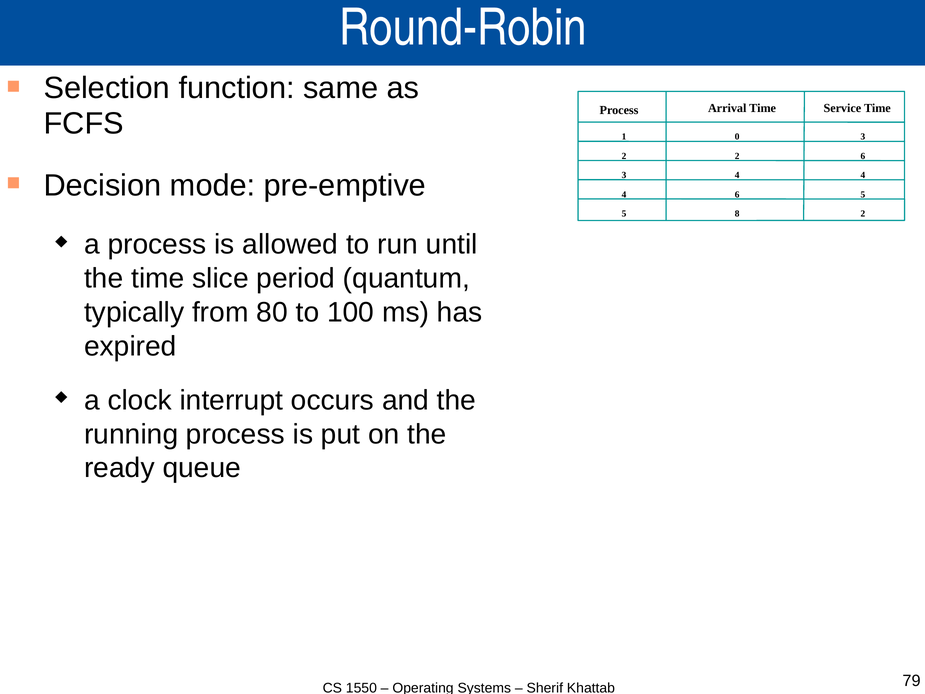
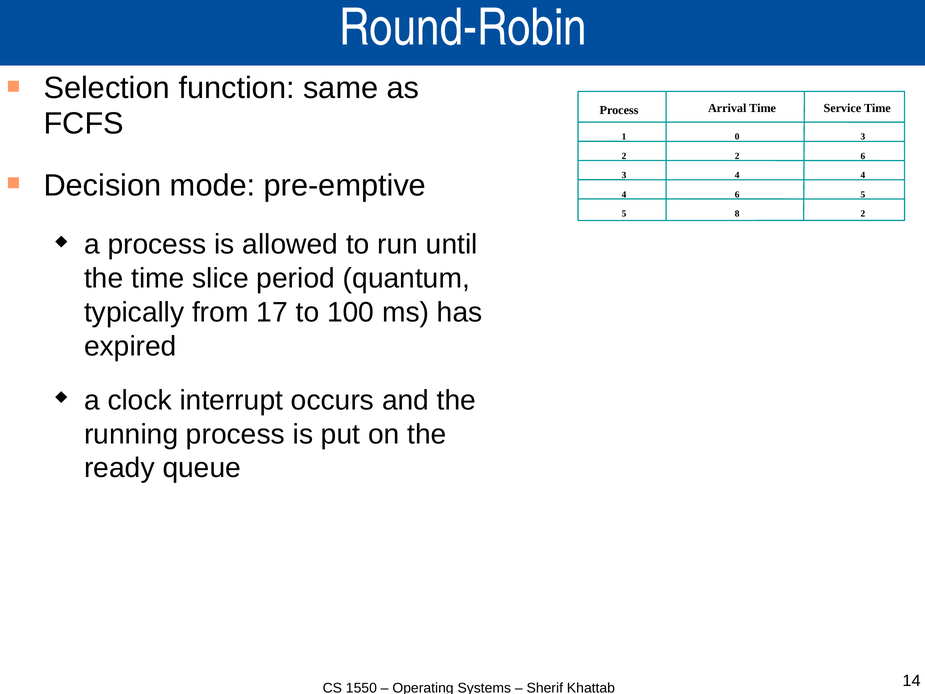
80: 80 -> 17 (272, 312)
79: 79 -> 14 (912, 680)
